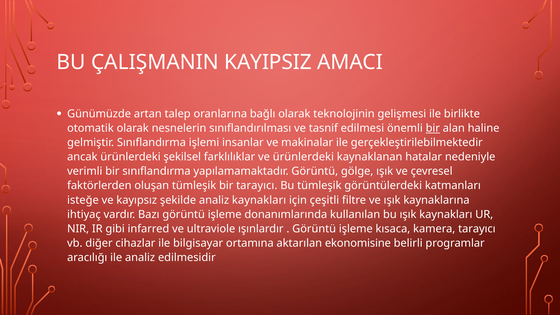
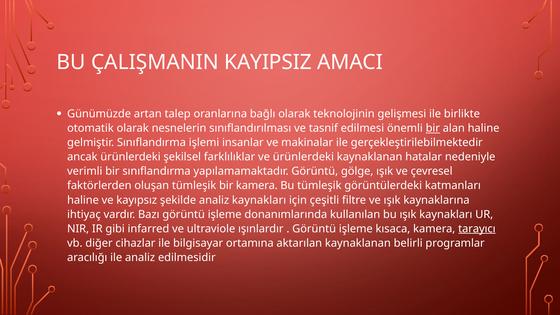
bir tarayıcı: tarayıcı -> kamera (257, 186)
isteğe: isteğe -> haline (83, 200)
tarayıcı underline: none -> present (477, 229)
aktarılan ekonomisine: ekonomisine -> kaynaklanan (358, 243)
